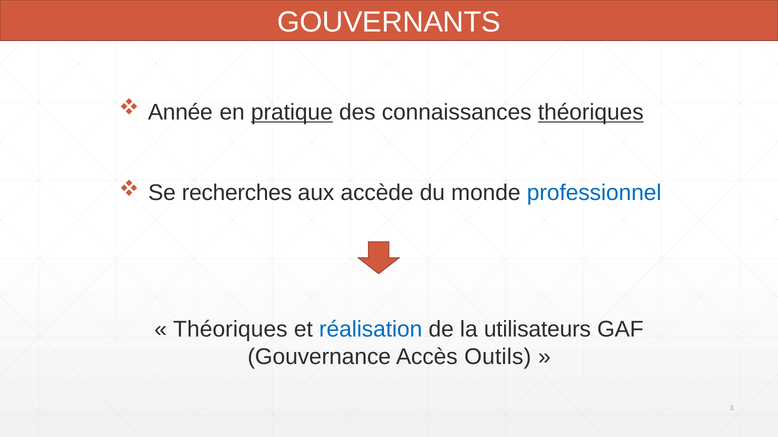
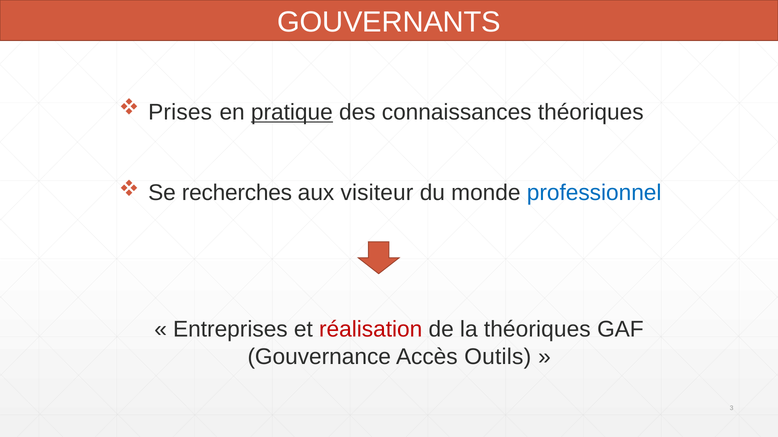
Année: Année -> Prises (180, 112)
théoriques underline: present -> none (591, 112)
accède: accède -> visiteur (377, 193)
Théoriques: Théoriques -> Entreprises (230, 330)
réalisation colour: blue -> red (371, 330)
la utilisateurs: utilisateurs -> théoriques (537, 330)
